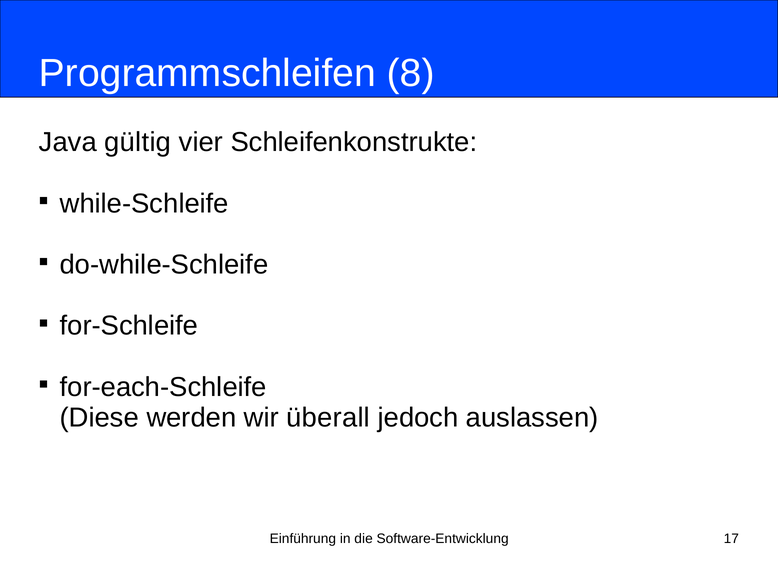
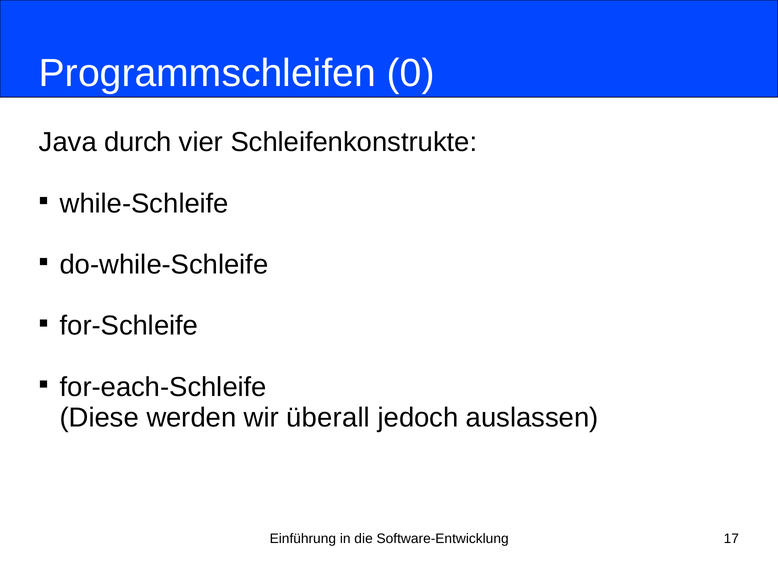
8: 8 -> 0 (411, 74)
gültig: gültig -> durch (138, 142)
